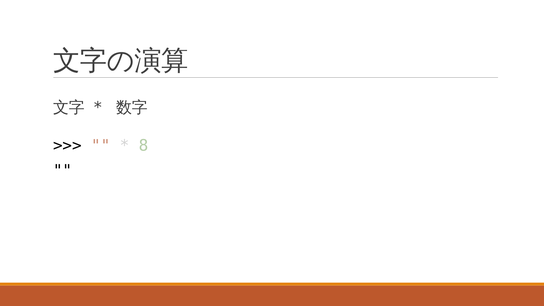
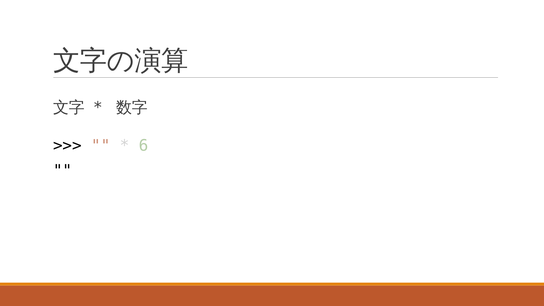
8: 8 -> 6 (144, 145)
